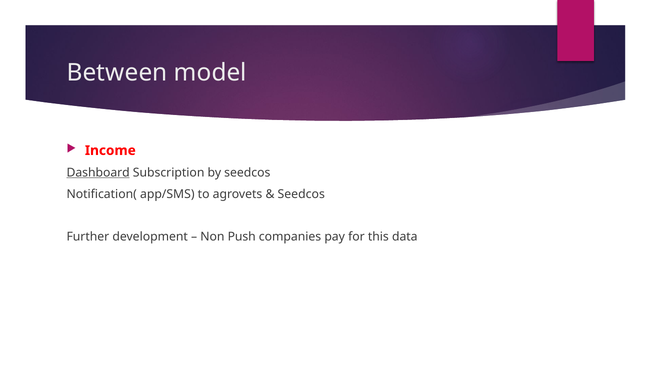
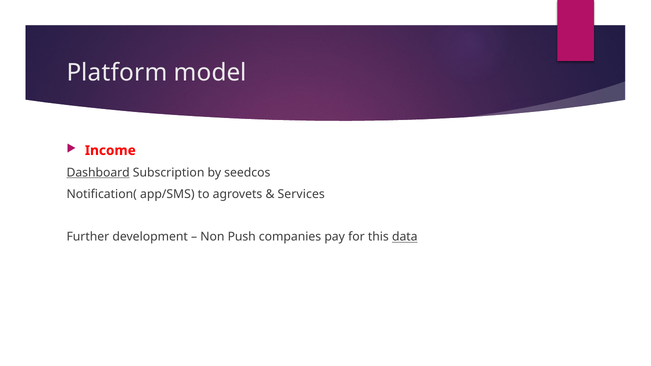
Between: Between -> Platform (117, 73)
Seedcos: Seedcos -> Services (301, 194)
data underline: none -> present (405, 237)
